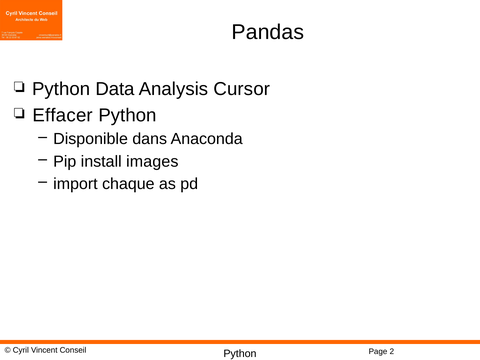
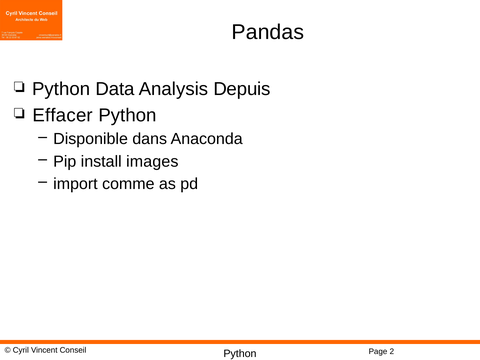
Cursor: Cursor -> Depuis (242, 89)
chaque: chaque -> comme (128, 184)
